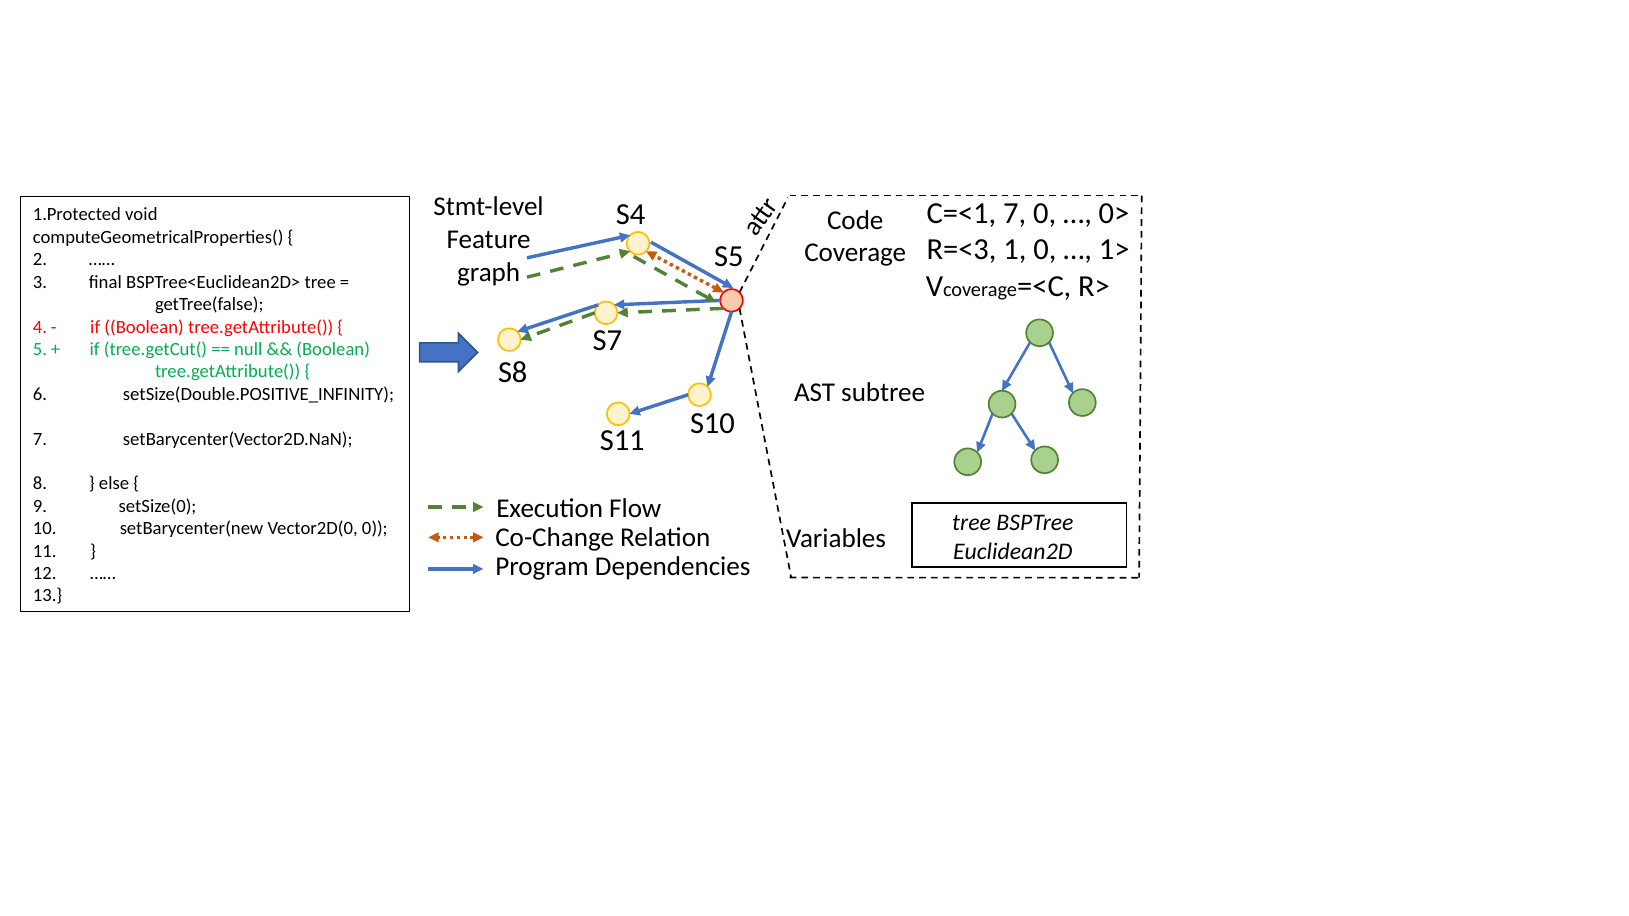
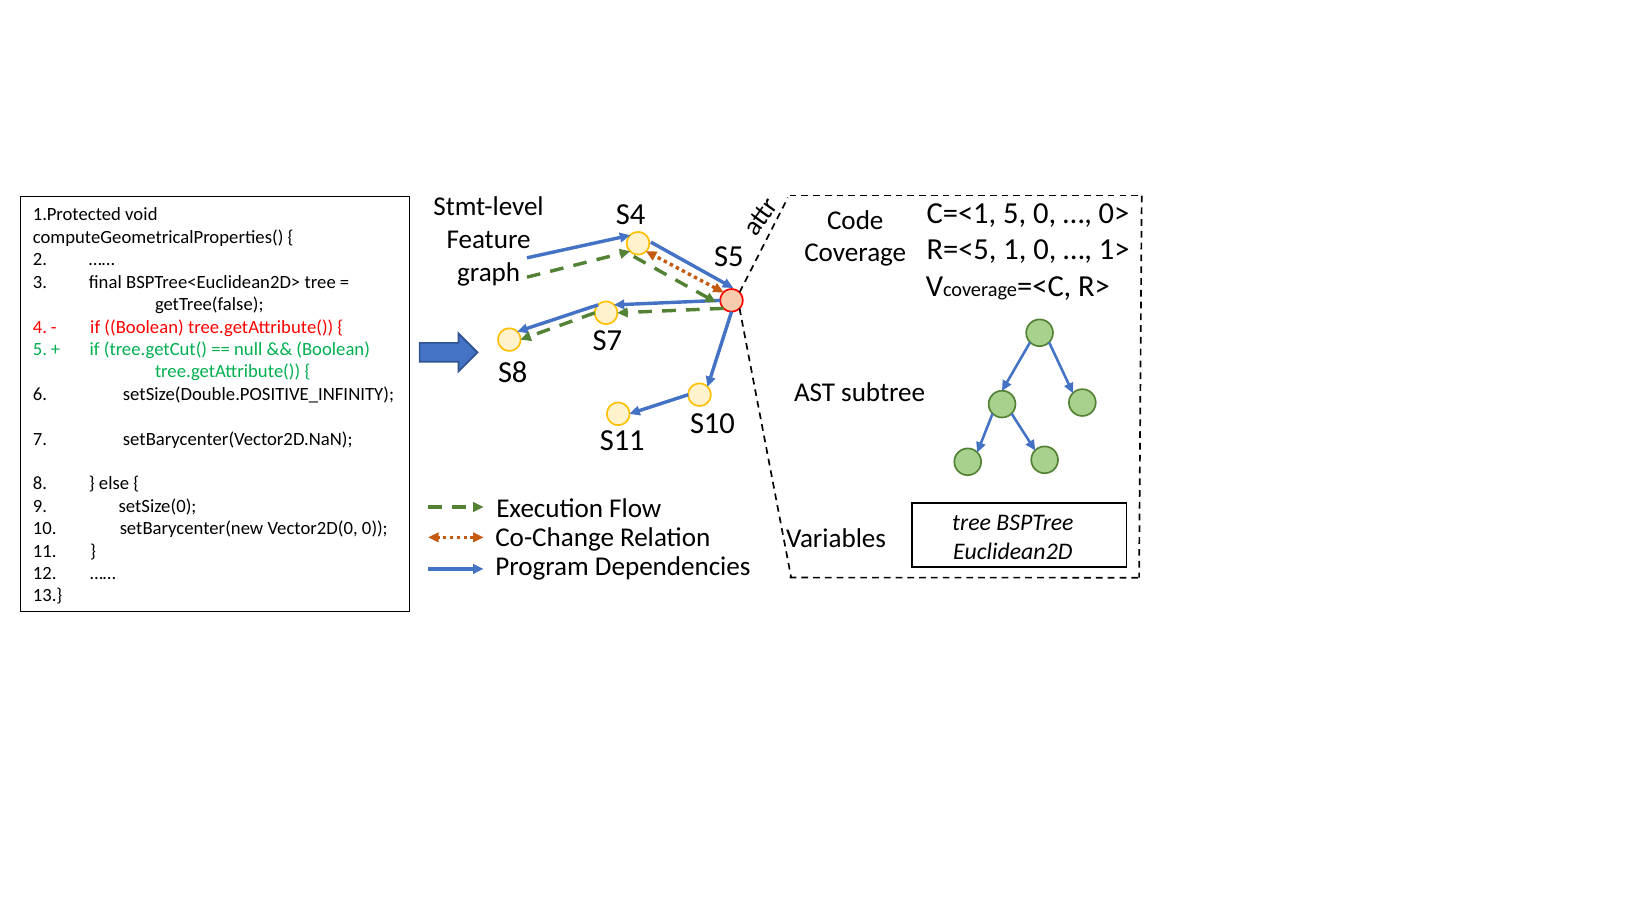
C=<1 7: 7 -> 5 (1015, 213)
R=<3: R=<3 -> R=<5 (962, 250)
